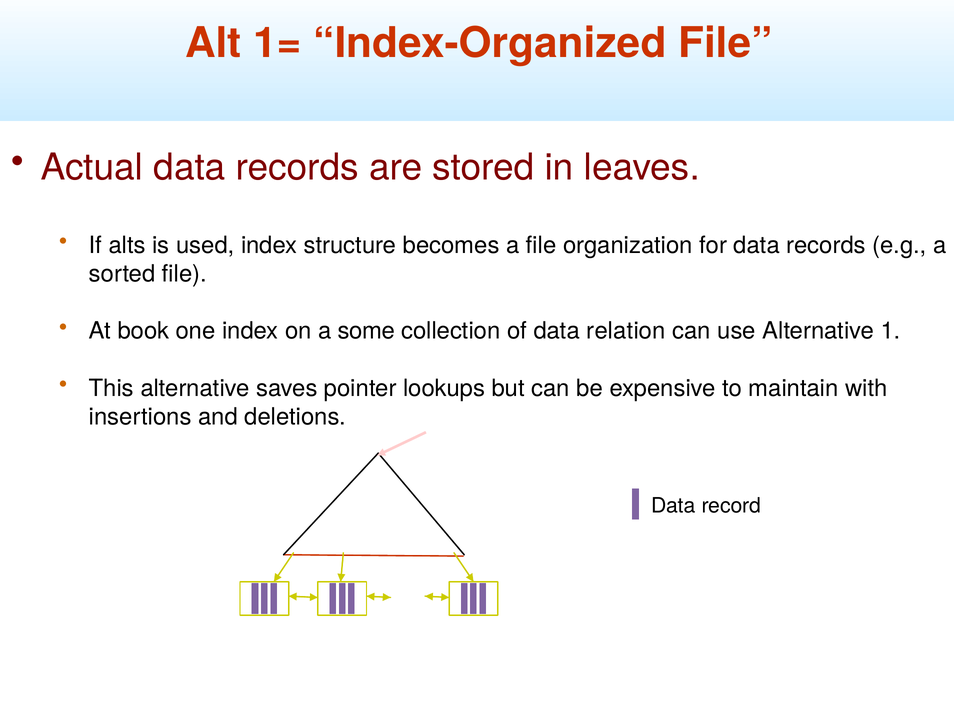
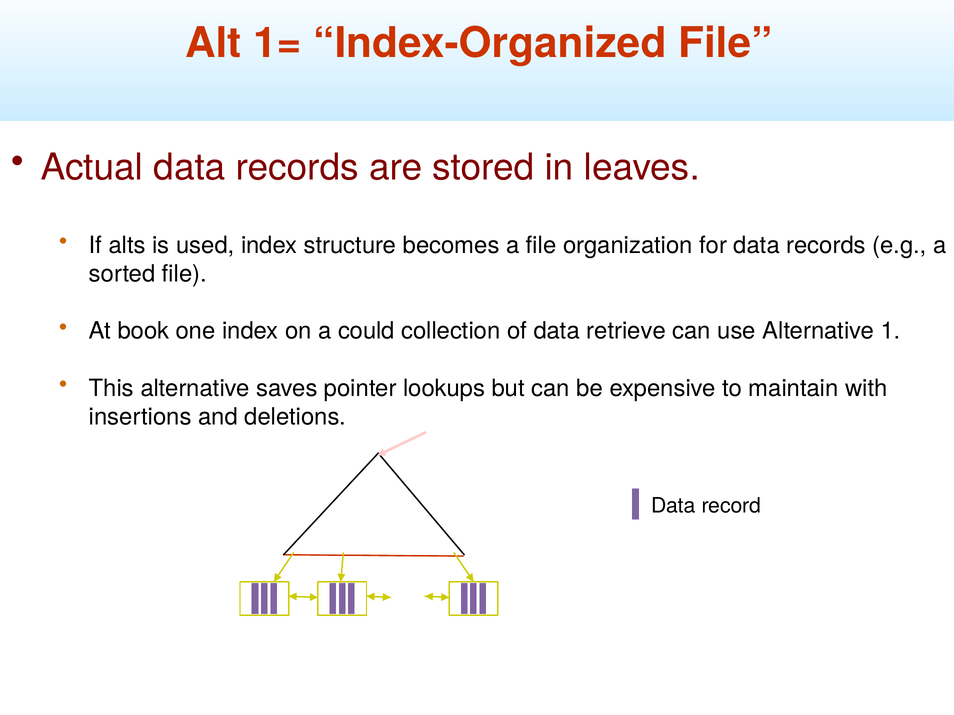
some: some -> could (366, 331)
relation: relation -> retrieve (626, 331)
